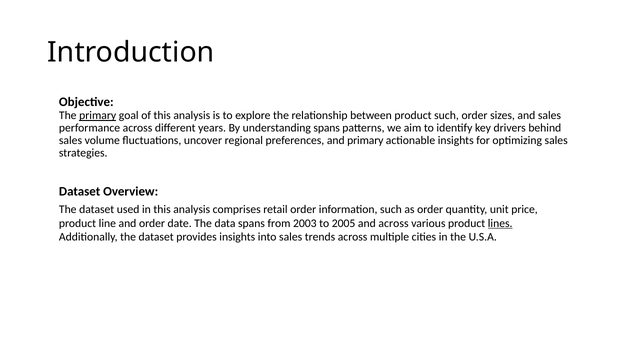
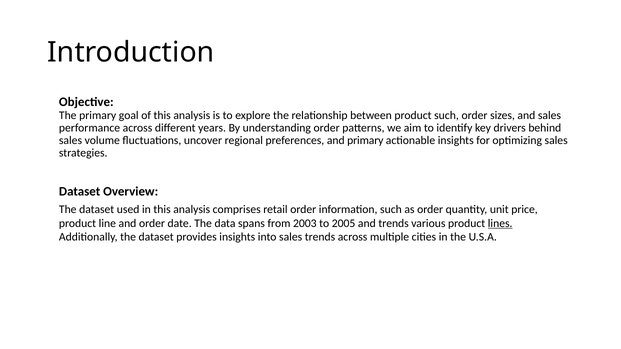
primary underline: present -> none (98, 116)
understanding spans: spans -> order (327, 128)
and across: across -> trends (394, 223)
